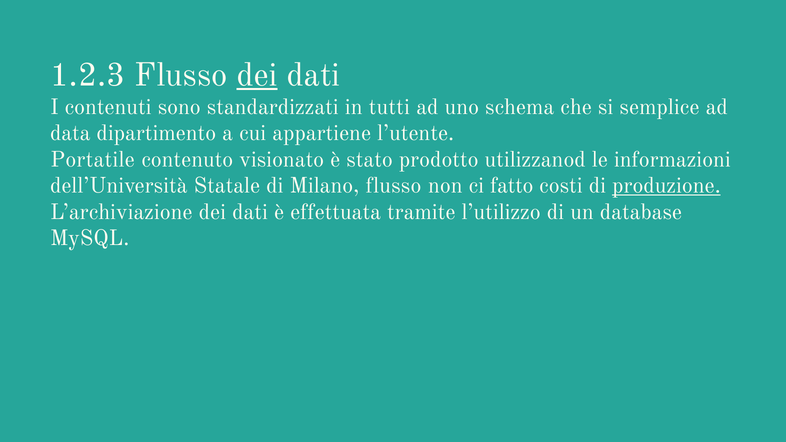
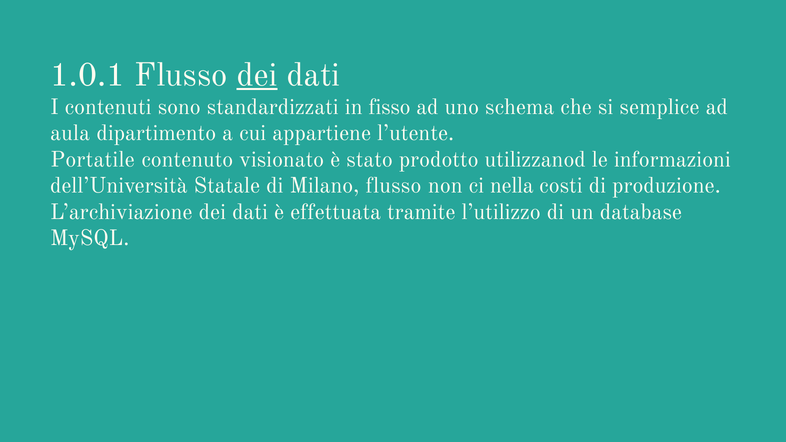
1.2.3: 1.2.3 -> 1.0.1 (88, 75)
tutti: tutti -> fisso (390, 107)
data: data -> aula (70, 133)
fatto: fatto -> nella (512, 186)
produzione underline: present -> none (666, 186)
